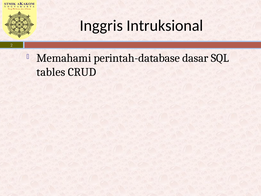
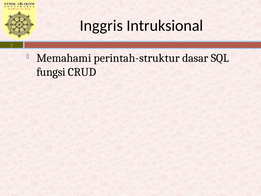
perintah-database: perintah-database -> perintah-struktur (137, 58)
tables: tables -> fungsi (51, 72)
